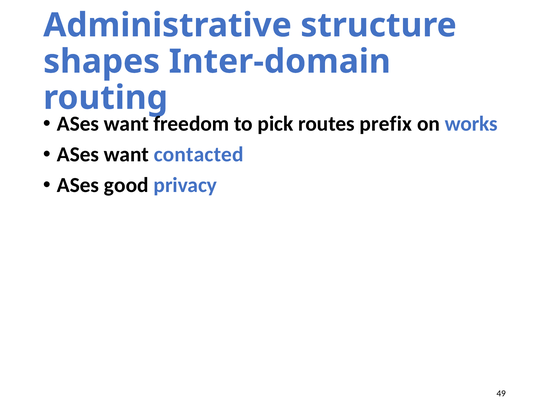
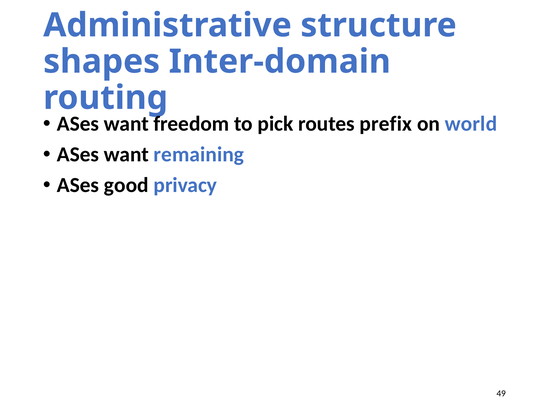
works: works -> world (471, 124)
contacted: contacted -> remaining (199, 154)
